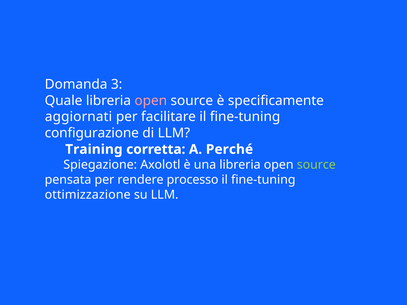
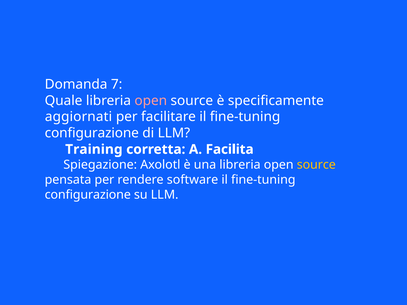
3: 3 -> 7 (117, 84)
Perché: Perché -> Facilita (230, 149)
source colour: light green -> yellow (316, 165)
processo: processo -> software (193, 180)
ottimizzazione: ottimizzazione -> configurazione (88, 195)
